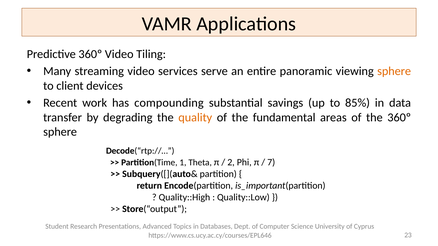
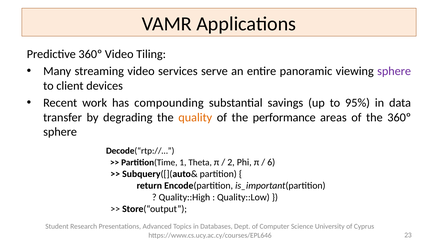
sphere colour: orange -> purple (394, 71)
85%: 85% -> 95% (358, 103)
fundamental: fundamental -> performance (284, 118)
7: 7 -> 6 (271, 163)
